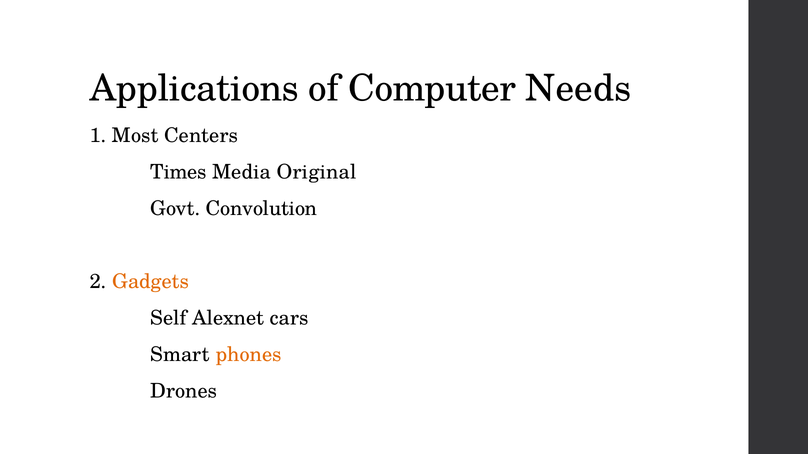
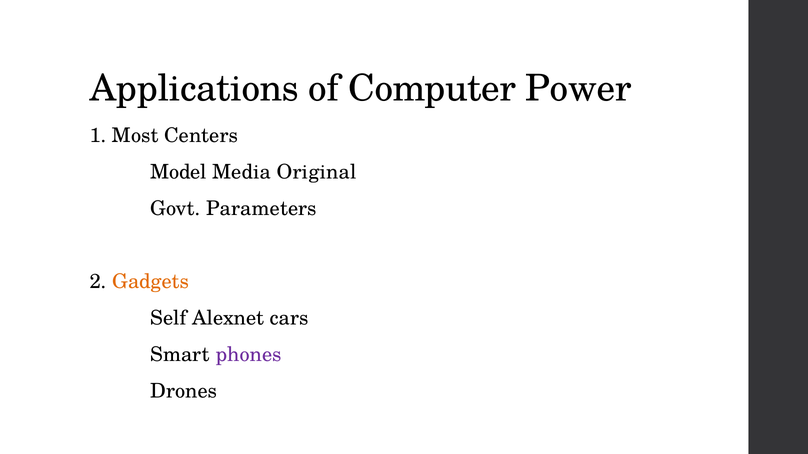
Needs: Needs -> Power (579, 89)
Times: Times -> Model (178, 172)
Convolution: Convolution -> Parameters (261, 209)
phones colour: orange -> purple (249, 355)
